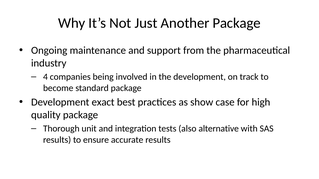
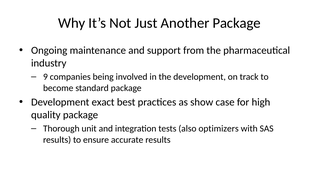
4: 4 -> 9 (45, 77)
alternative: alternative -> optimizers (219, 129)
